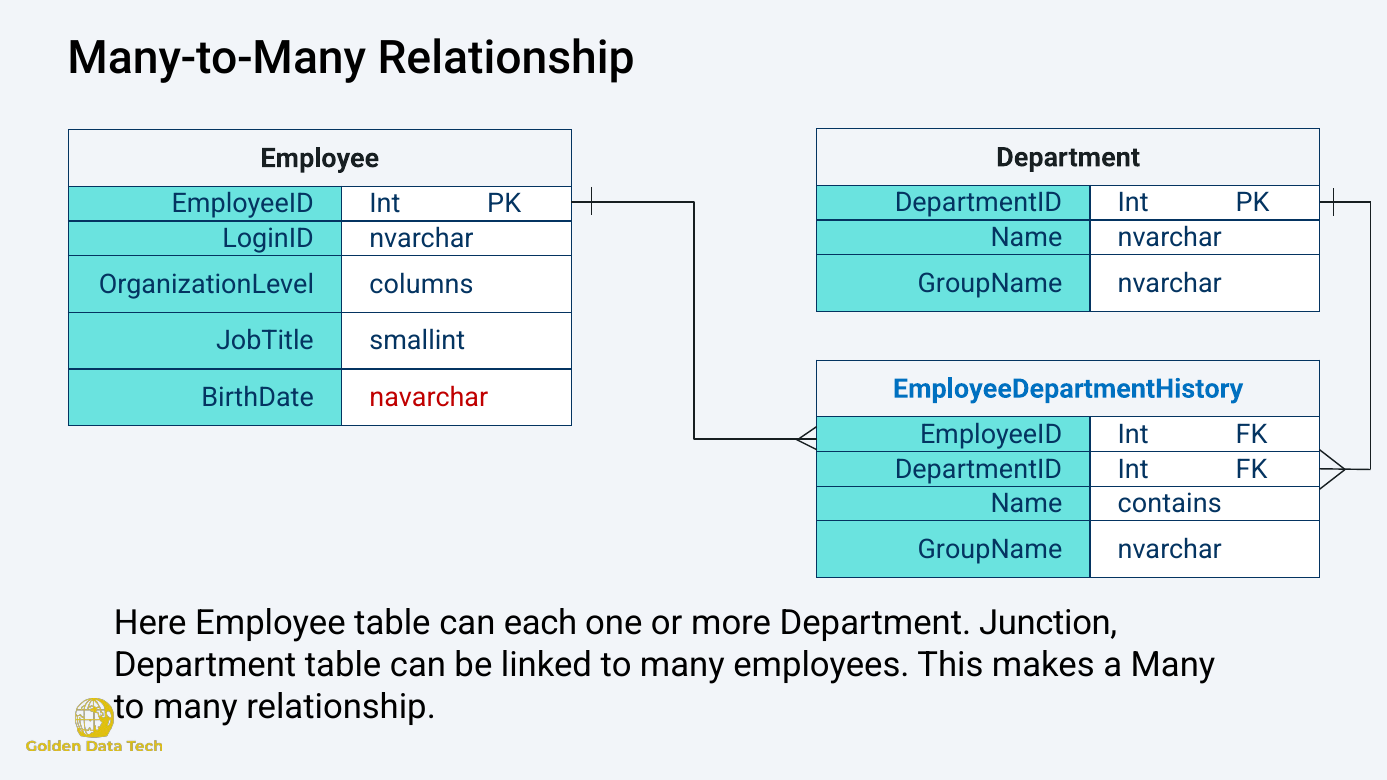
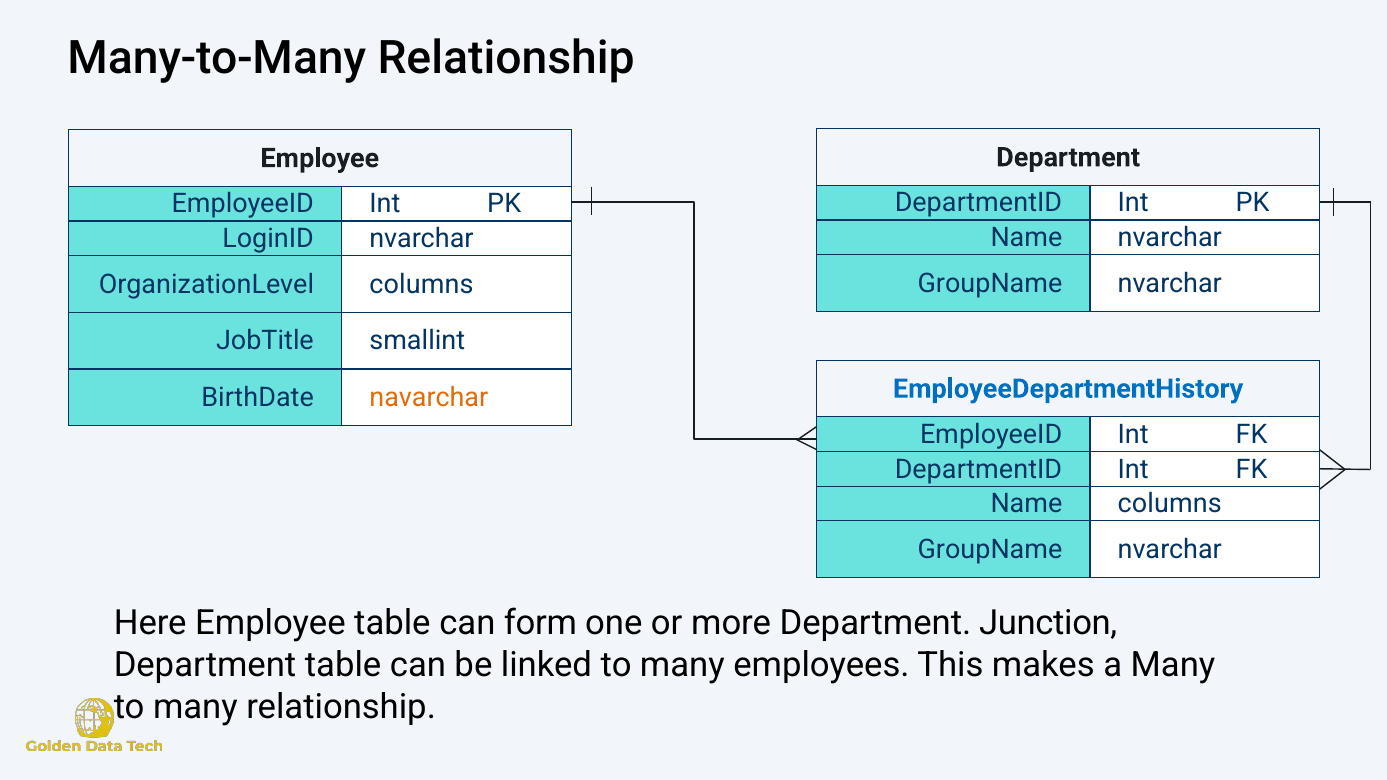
navarchar colour: red -> orange (429, 398)
Name contains: contains -> columns (1170, 504)
each: each -> form (540, 624)
